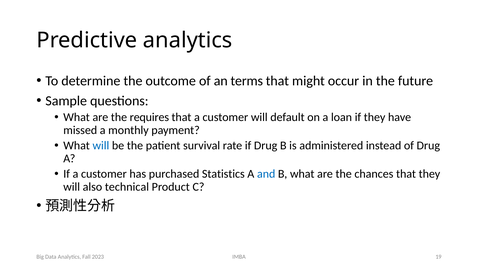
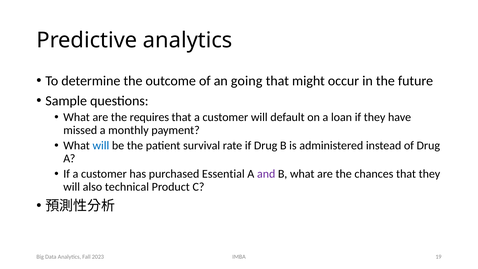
terms: terms -> going (247, 81)
Statistics: Statistics -> Essential (223, 174)
and colour: blue -> purple (266, 174)
